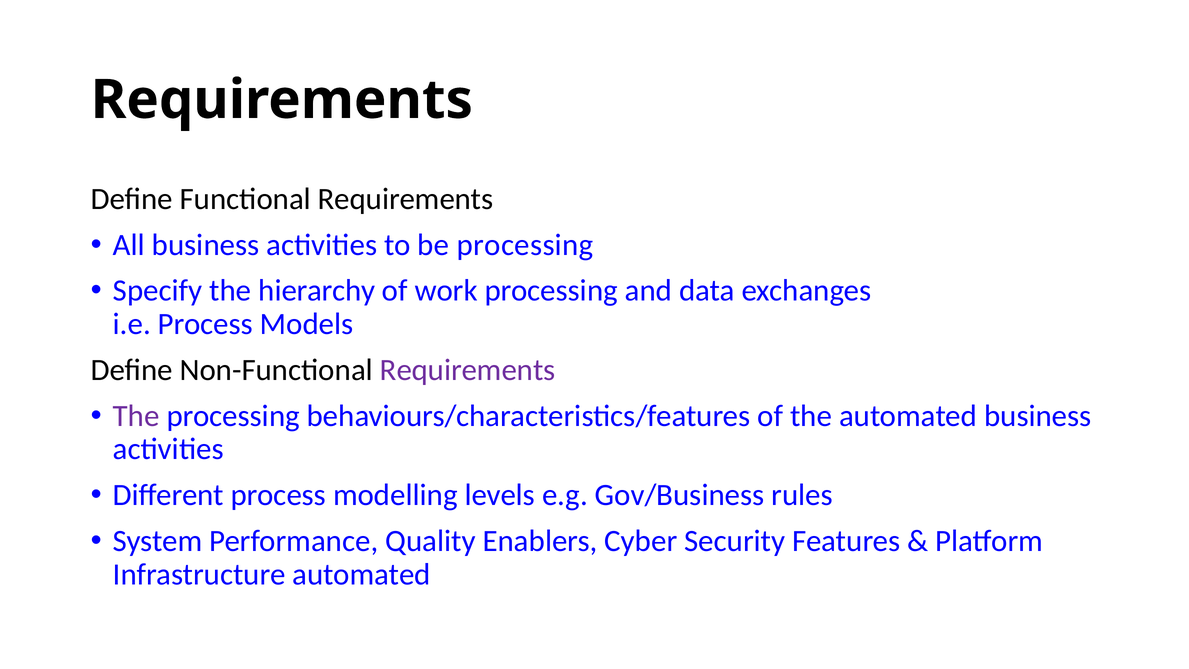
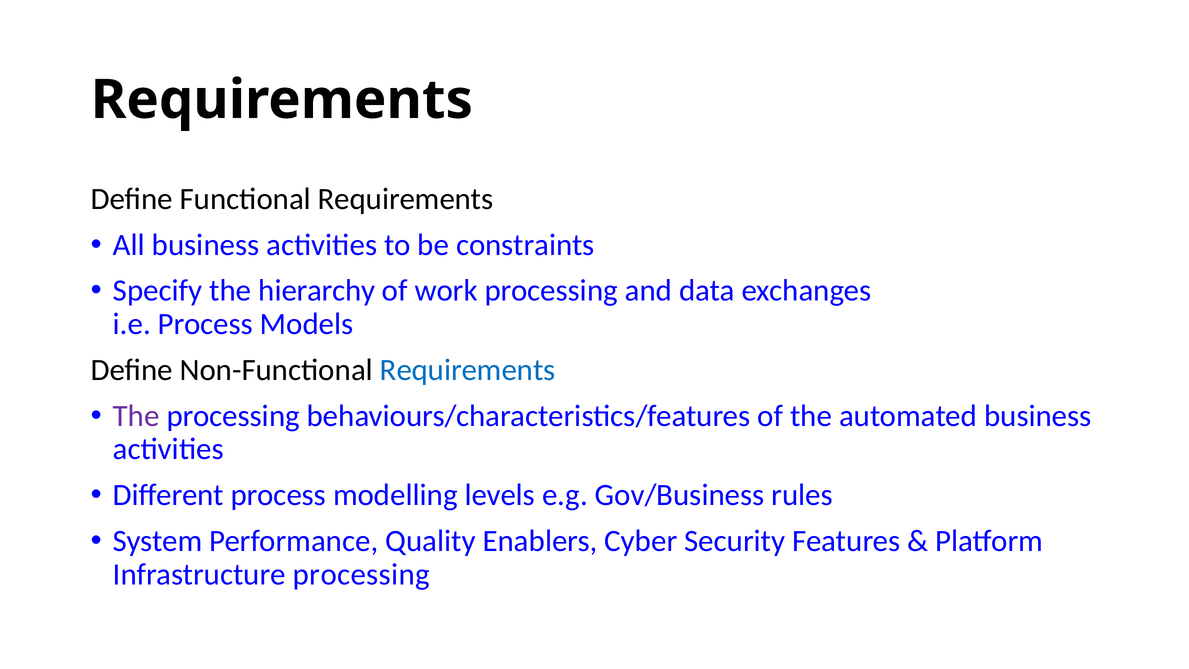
be processing: processing -> constraints (525, 245)
Requirements colour: purple -> blue (468, 370)
Infrastructure automated: automated -> processing (361, 574)
